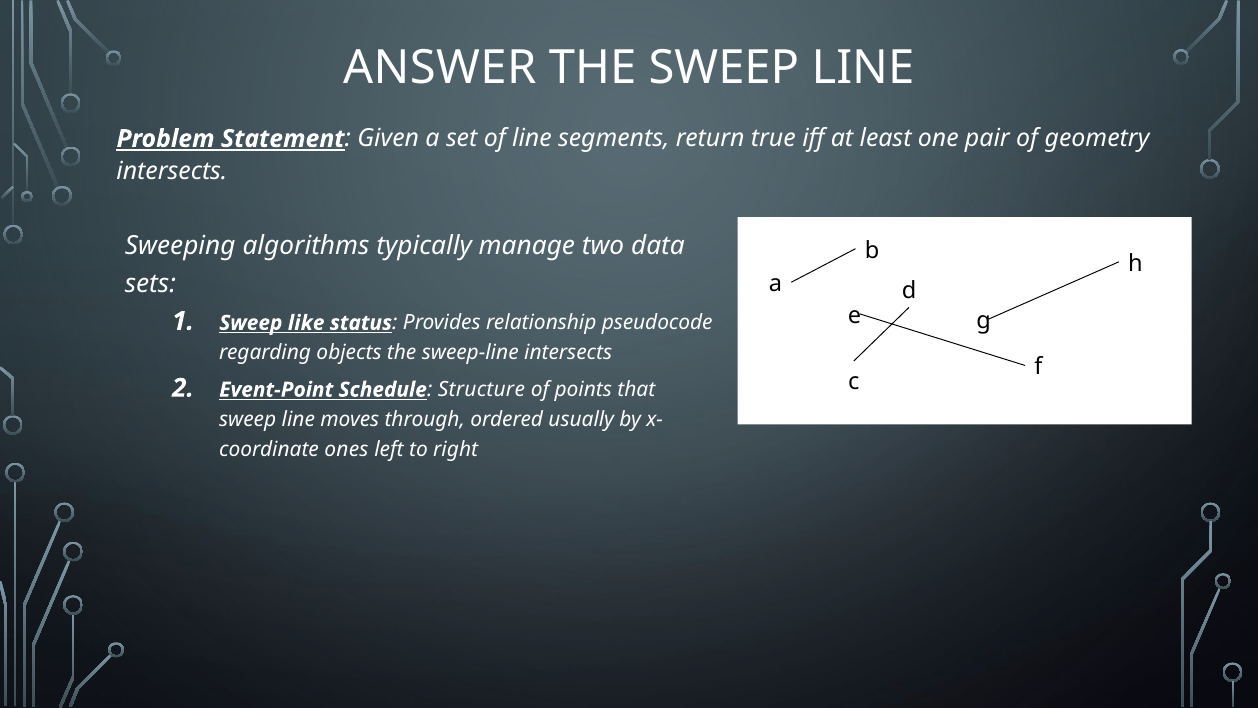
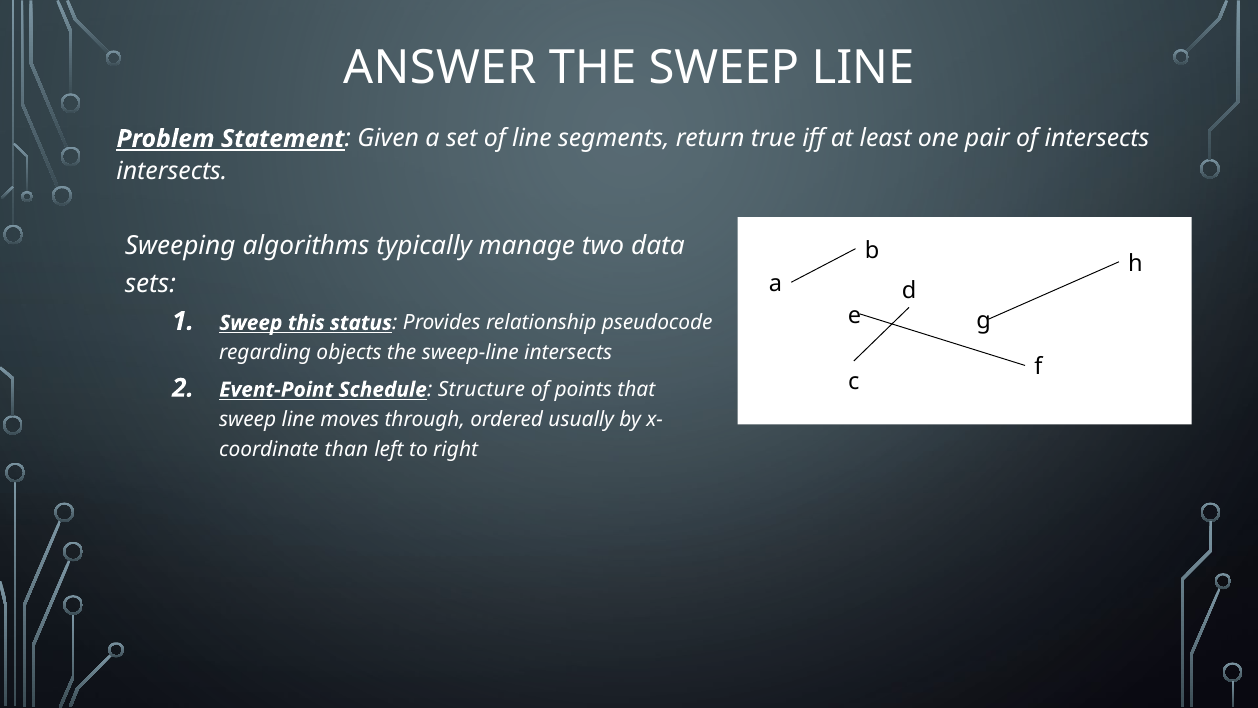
of geometry: geometry -> intersects (1097, 139)
like: like -> this (306, 323)
ones: ones -> than (346, 450)
